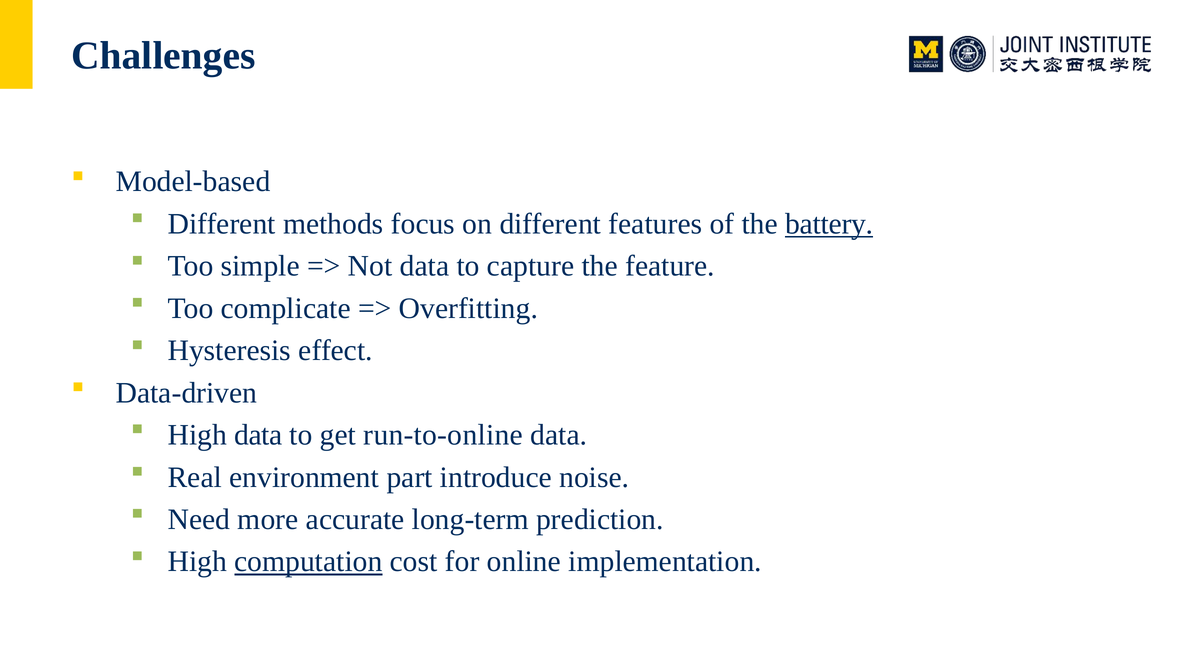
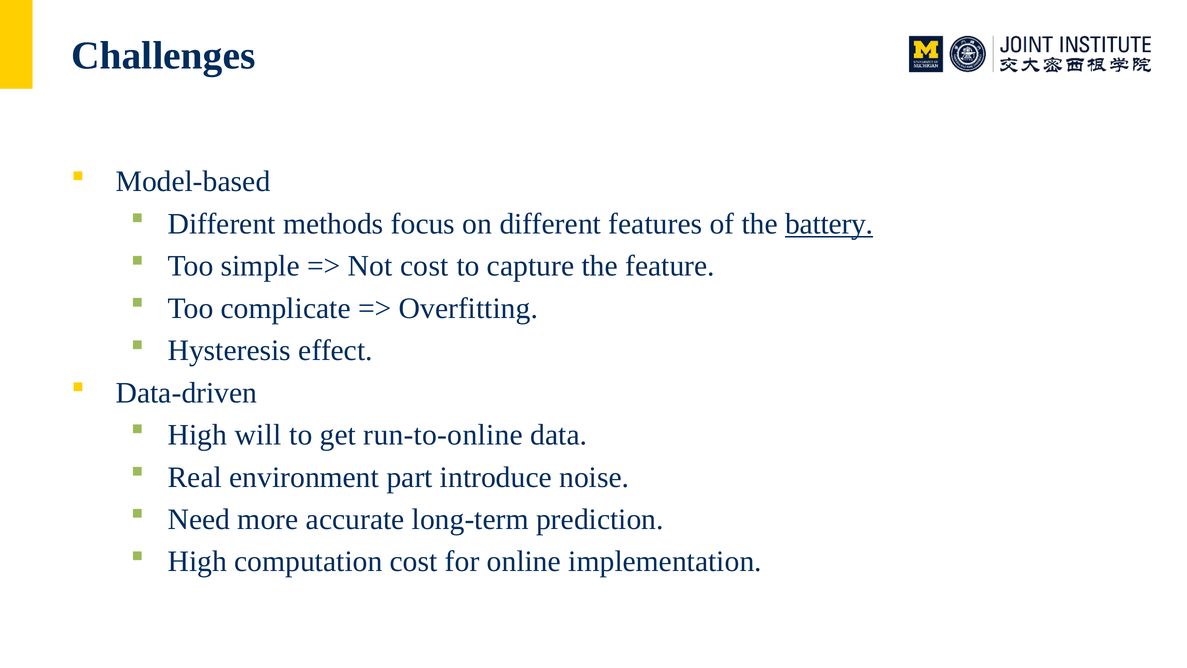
Not data: data -> cost (424, 266)
High data: data -> will (258, 435)
computation underline: present -> none (308, 561)
